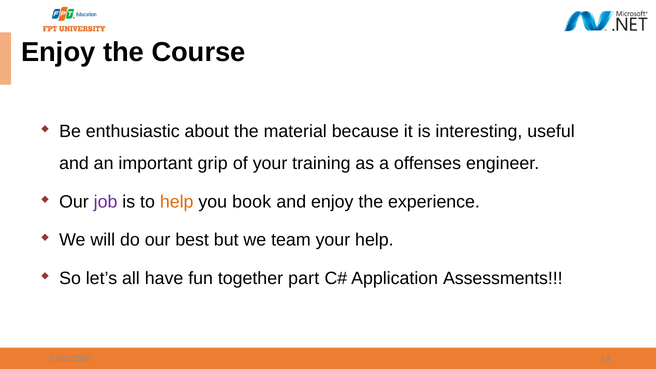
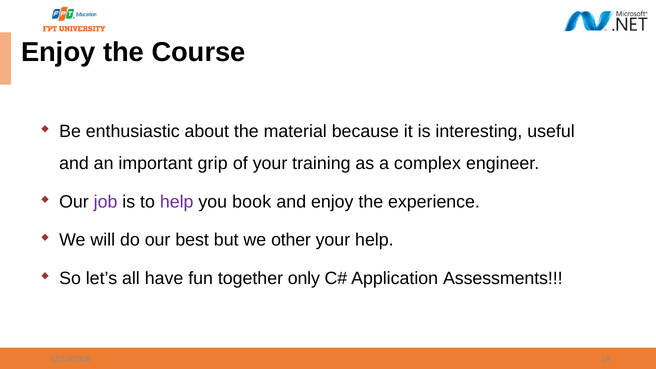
offenses: offenses -> complex (427, 164)
help colour: orange -> purple (177, 202)
team: team -> other (291, 240)
part: part -> only (304, 278)
